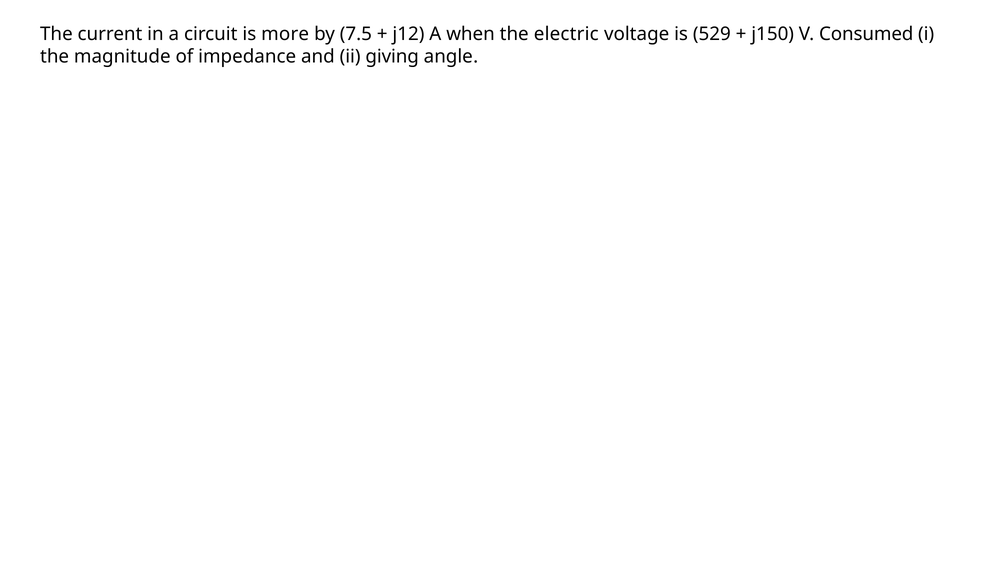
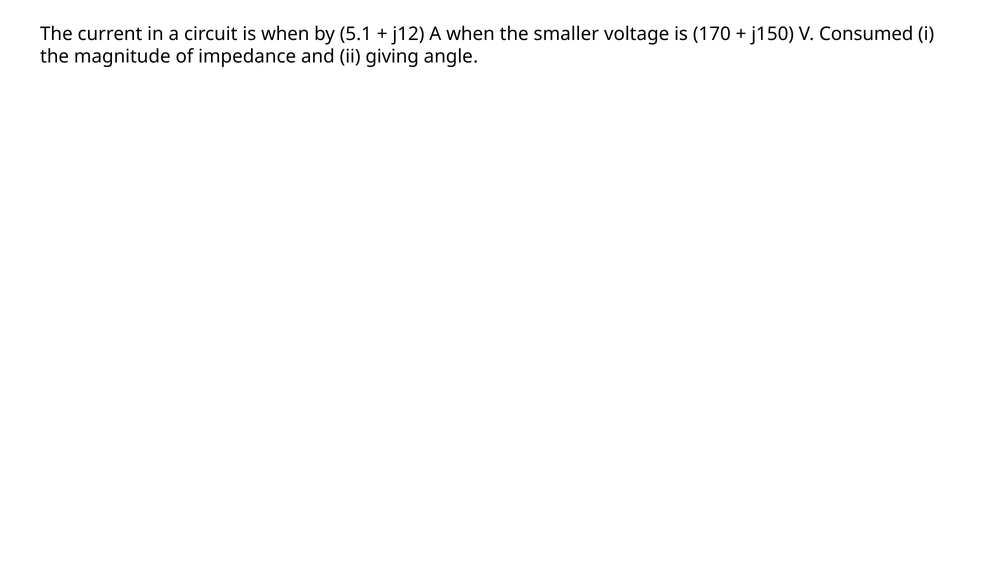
is more: more -> when (285, 34)
7.5: 7.5 -> 5.1 (356, 34)
electric: electric -> smaller (566, 34)
529: 529 -> 170 (712, 34)
